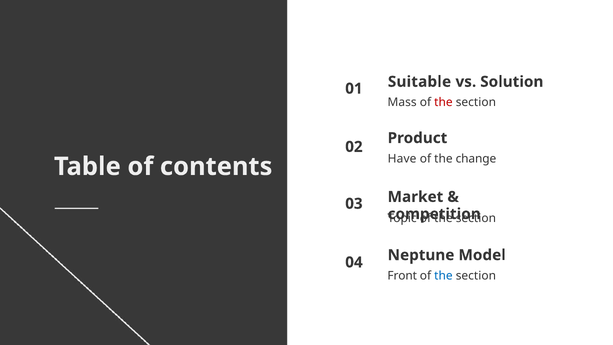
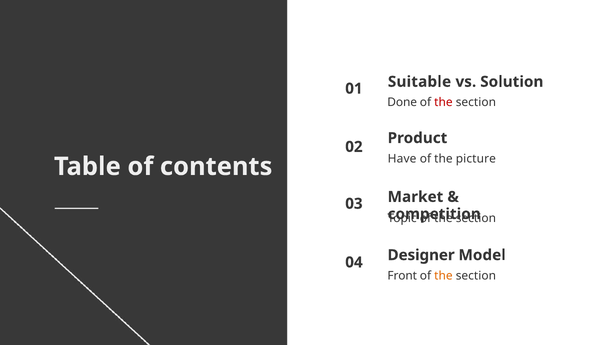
Mass: Mass -> Done (402, 102)
change: change -> picture (476, 159)
Neptune: Neptune -> Designer (421, 255)
the colour: blue -> orange (443, 276)
